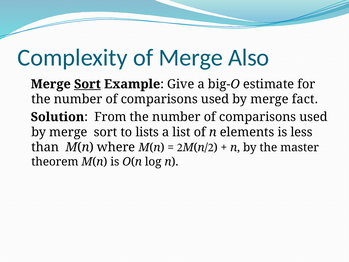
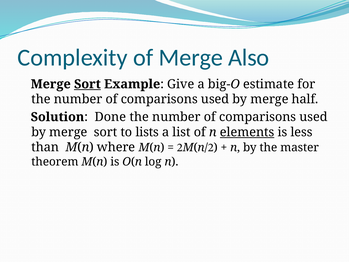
fact: fact -> half (305, 99)
From: From -> Done (110, 117)
elements underline: none -> present (247, 132)
